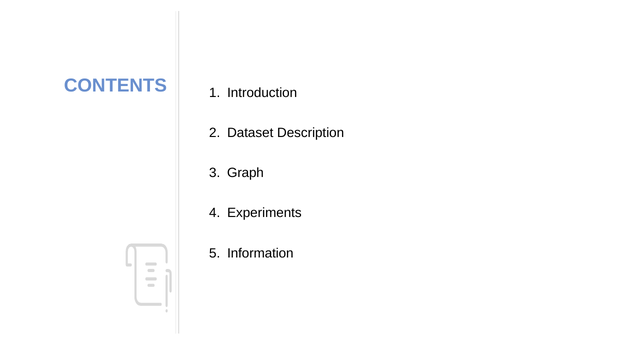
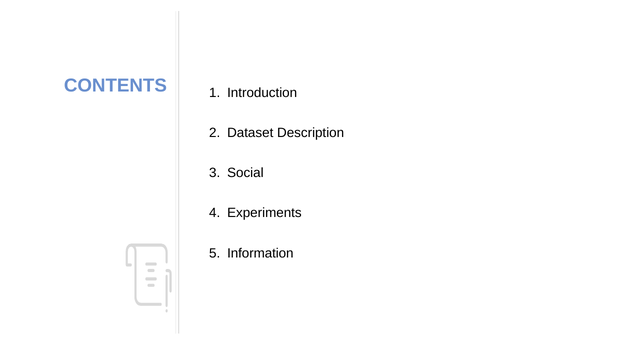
Graph: Graph -> Social (245, 173)
